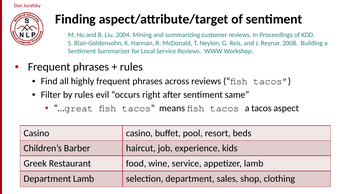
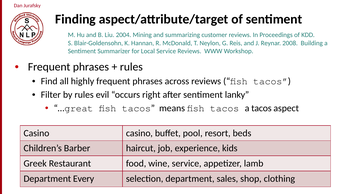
same: same -> lanky (237, 95)
Department Lamb: Lamb -> Every (84, 179)
